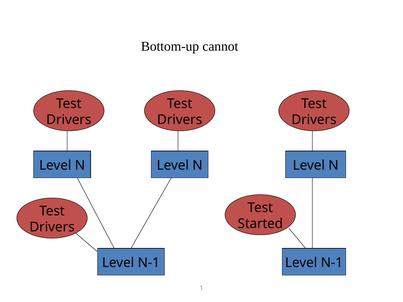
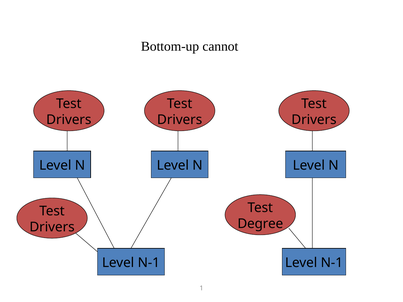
Started: Started -> Degree (260, 224)
